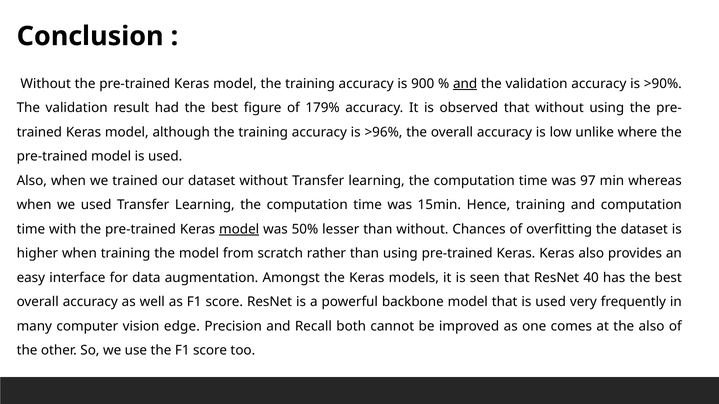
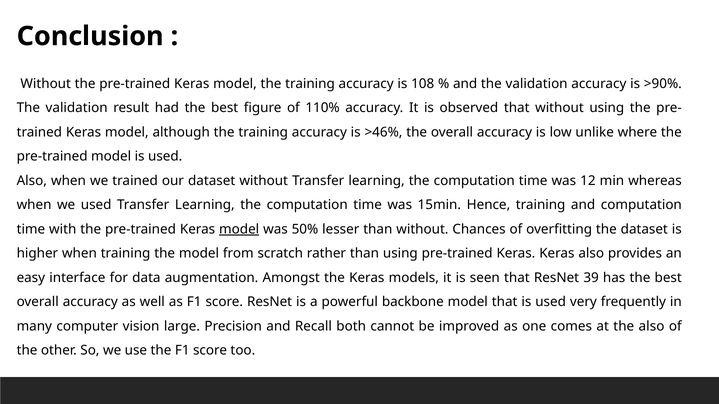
900: 900 -> 108 (423, 84)
and underline: present -> none (465, 84)
179%: 179% -> 110% (323, 108)
>96%: >96% -> >46% (383, 132)
97: 97 -> 12 (588, 181)
40: 40 -> 39 (591, 278)
edge: edge -> large (182, 327)
